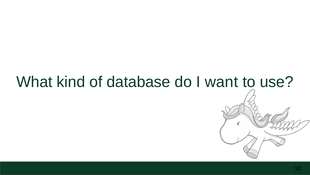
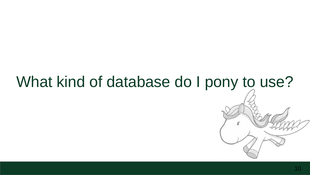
want: want -> pony (222, 82)
